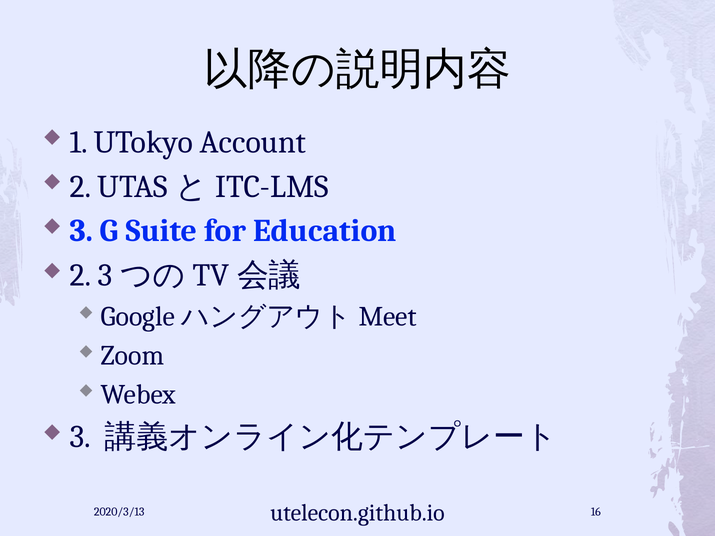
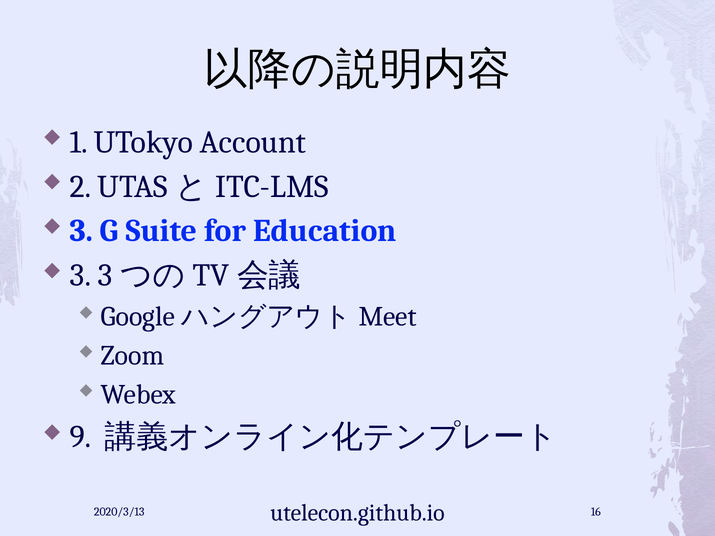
2: 2 -> 3 (81, 276)
3: 3 -> 9 (80, 437)
